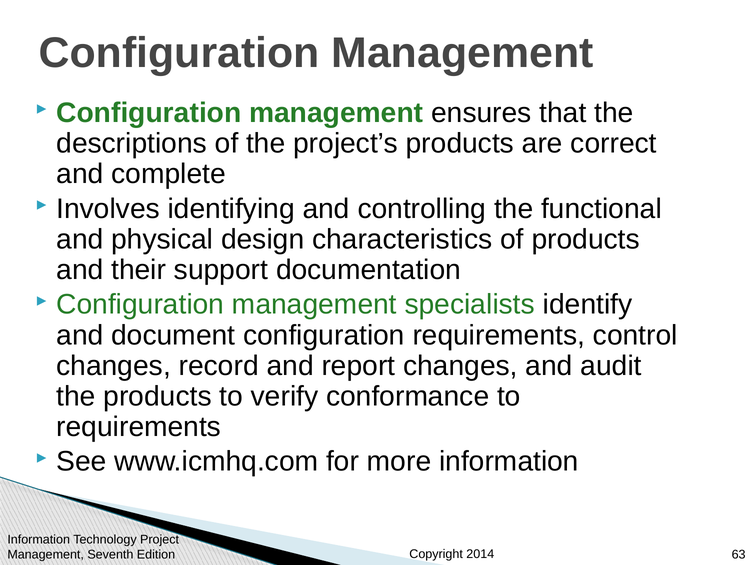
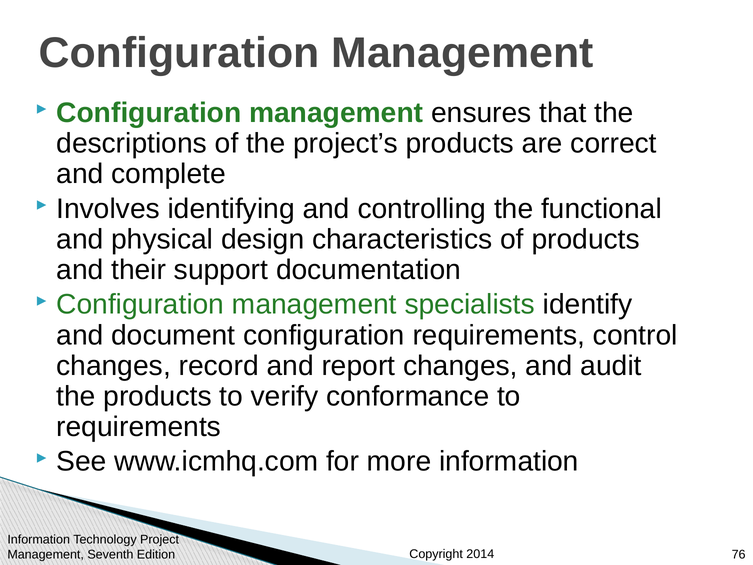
63: 63 -> 76 (739, 554)
